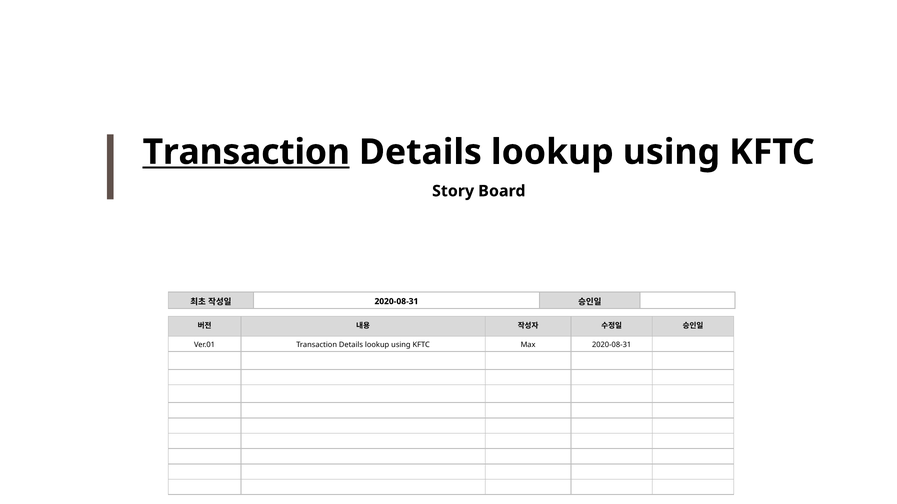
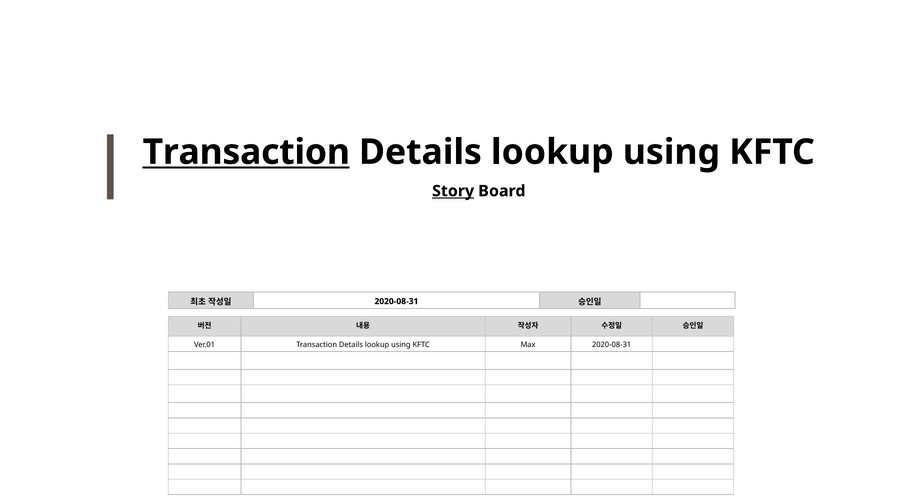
Story underline: none -> present (453, 191)
